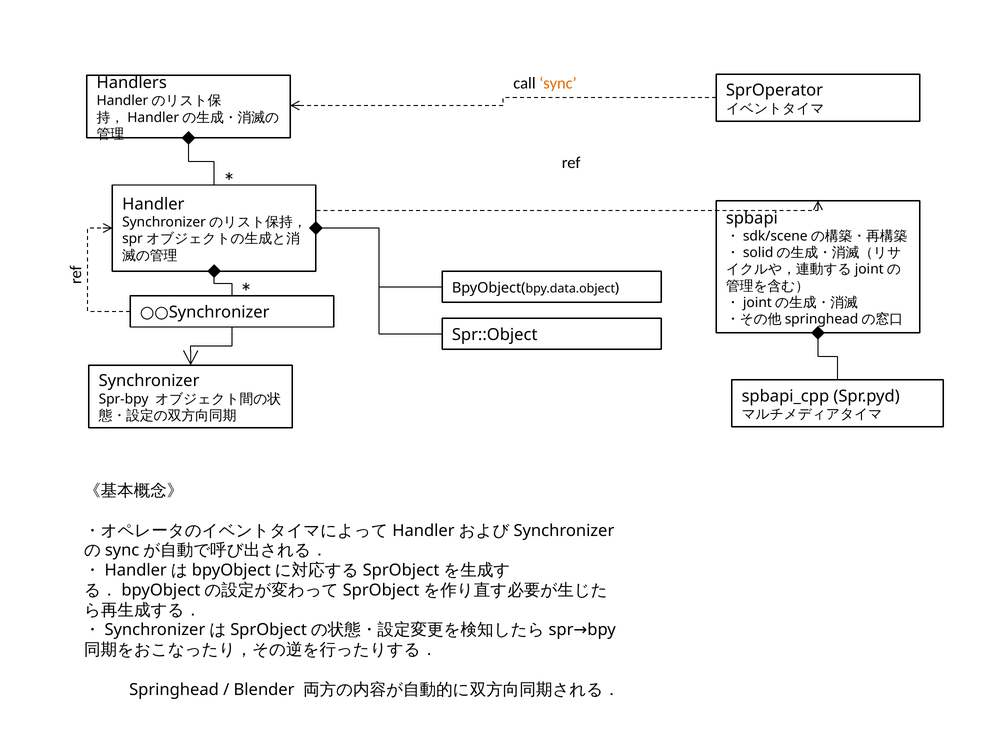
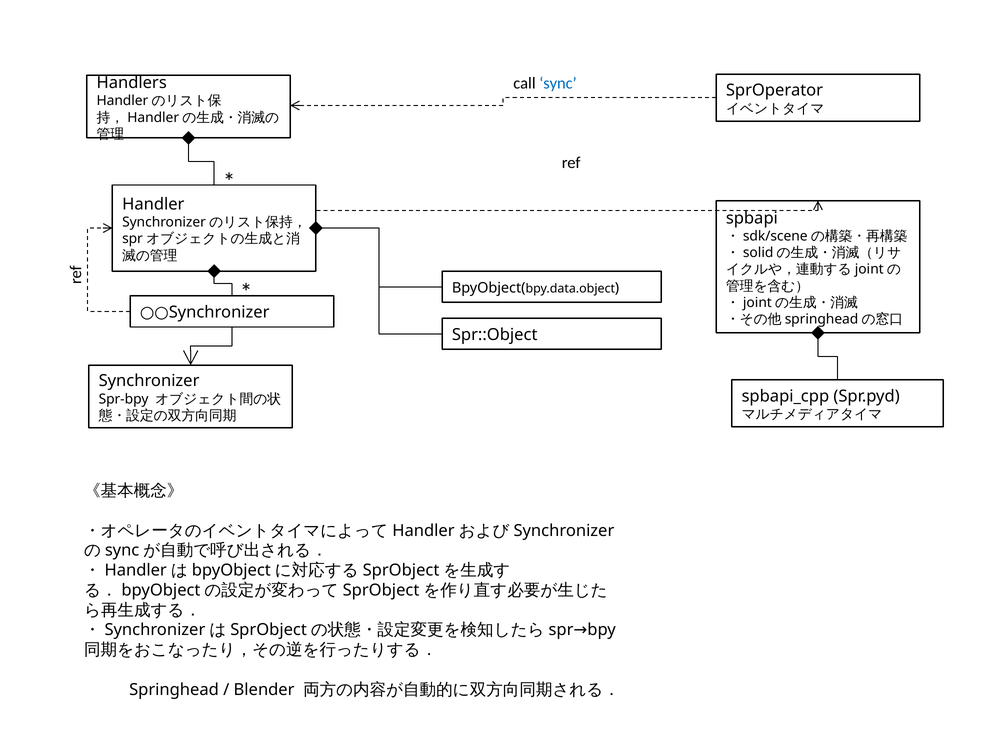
sync colour: orange -> blue (558, 83)
